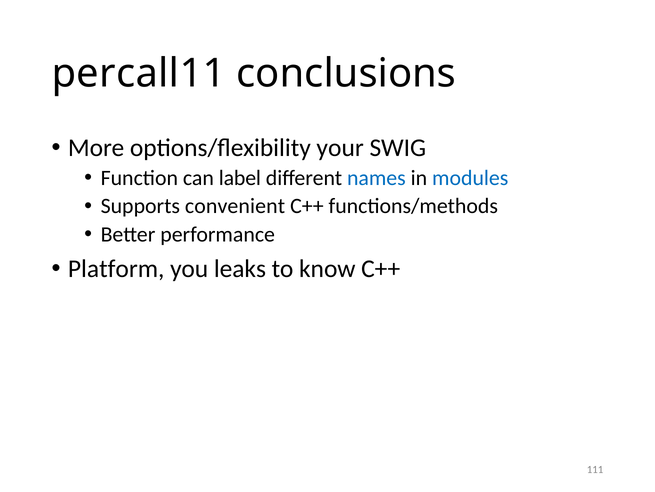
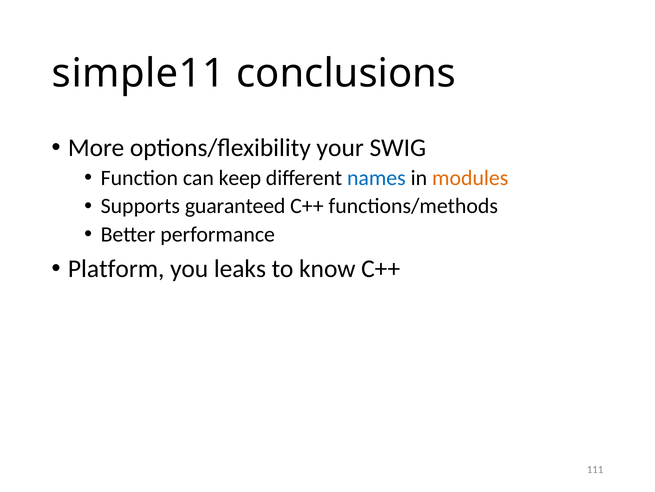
percall11: percall11 -> simple11 (139, 73)
label: label -> keep (240, 178)
modules colour: blue -> orange (470, 178)
convenient: convenient -> guaranteed (235, 206)
